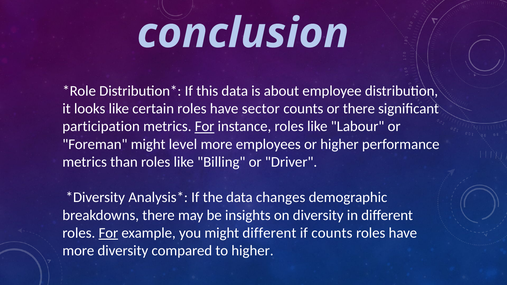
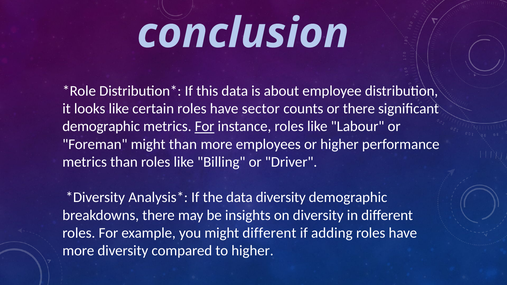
participation: participation -> demographic (101, 126)
might level: level -> than (183, 144)
data changes: changes -> diversity (281, 198)
For underline: present -> none (108, 233)
if counts: counts -> adding (332, 233)
